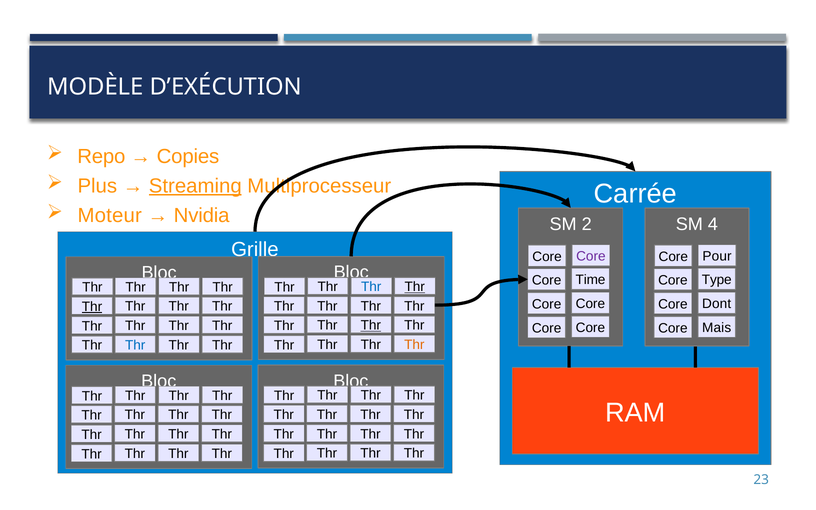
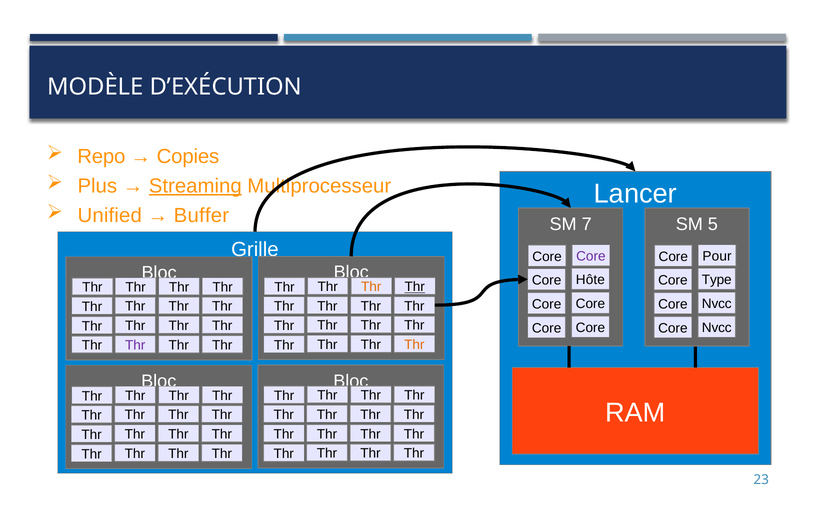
Carrée: Carrée -> Lancer (635, 194)
Moteur: Moteur -> Unified (110, 215)
Nvidia: Nvidia -> Buffer (201, 215)
2: 2 -> 7 (587, 224)
4: 4 -> 5 (713, 224)
Time: Time -> Hôte (590, 280)
Thr colour: blue -> orange (371, 287)
Dont: Dont -> Nvcc (717, 304)
Thr underline: present -> none (92, 307)
Thr underline: present -> none (371, 325)
Mais: Mais -> Nvcc (717, 328)
Thr colour: blue -> purple (135, 345)
